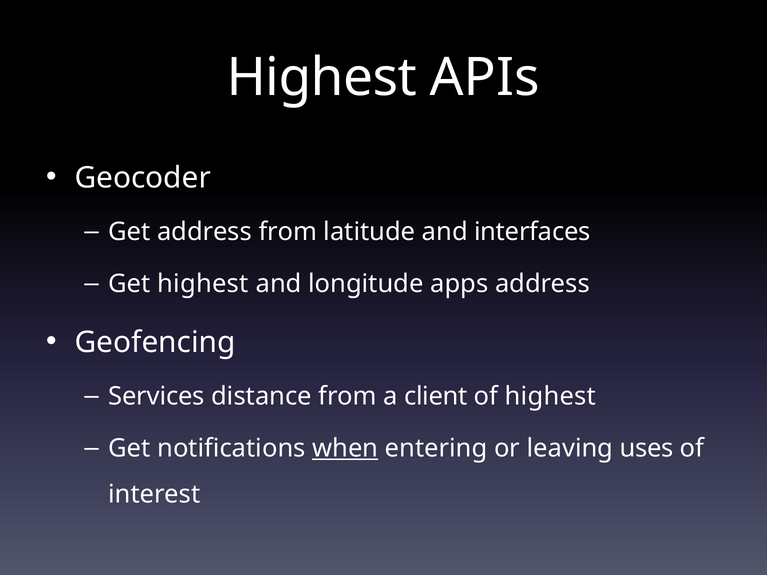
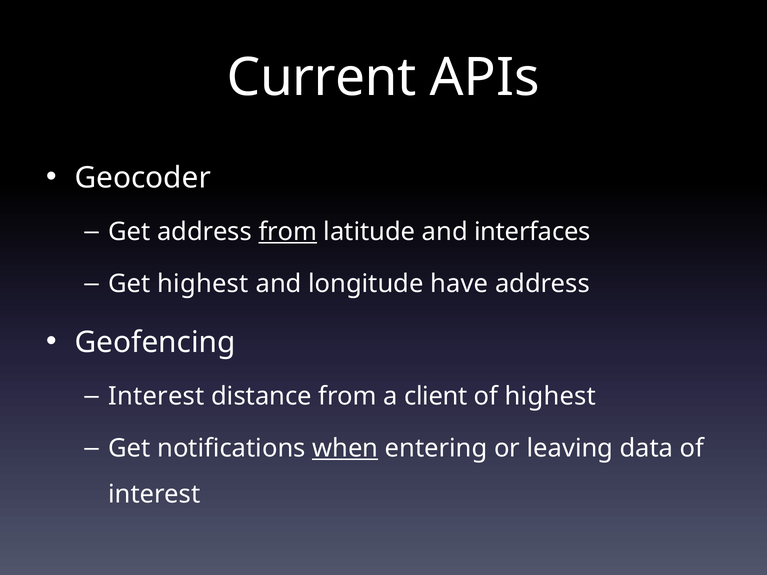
Highest: Highest -> Current (322, 78)
from underline: none -> present (288, 232)
apps: apps -> have (459, 284)
Services: Services -> Interest (156, 397)
uses: uses -> data (646, 449)
